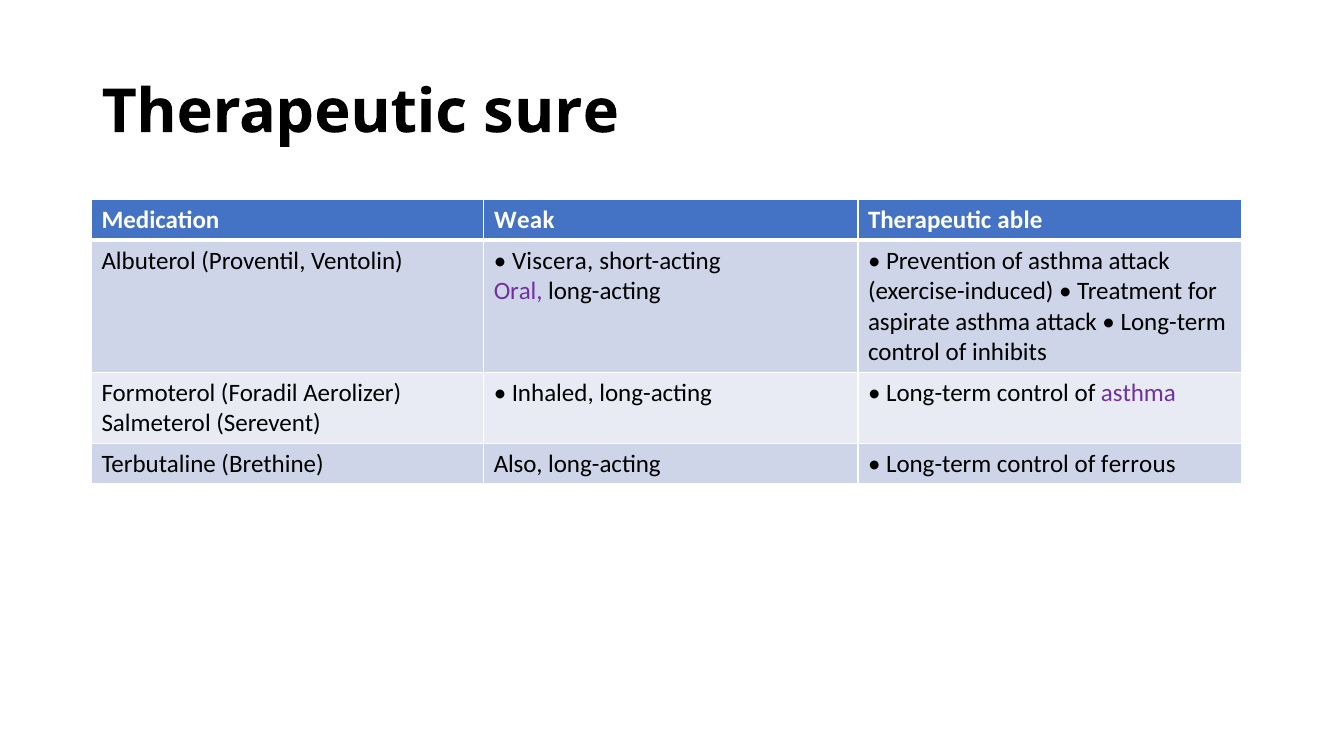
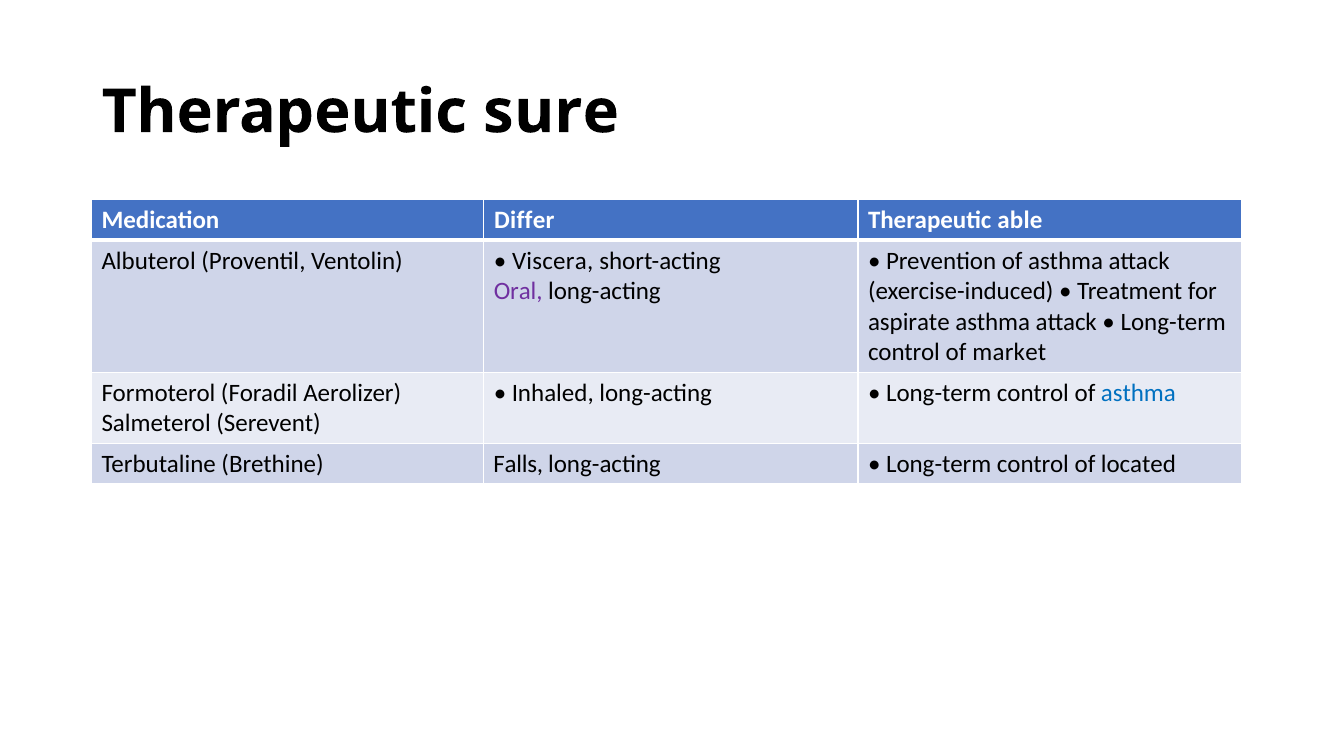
Weak: Weak -> Differ (524, 220)
inhibits: inhibits -> market (1009, 352)
asthma colour: purple -> blue (1138, 393)
Also: Also -> Falls (518, 464)
ferrous: ferrous -> located (1138, 464)
